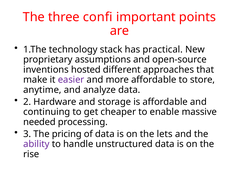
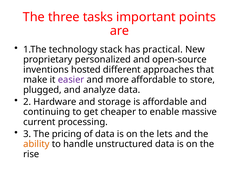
confi: confi -> tasks (98, 17)
assumptions: assumptions -> personalized (103, 59)
anytime: anytime -> plugged (42, 89)
needed: needed -> current (39, 121)
ability colour: purple -> orange (36, 143)
